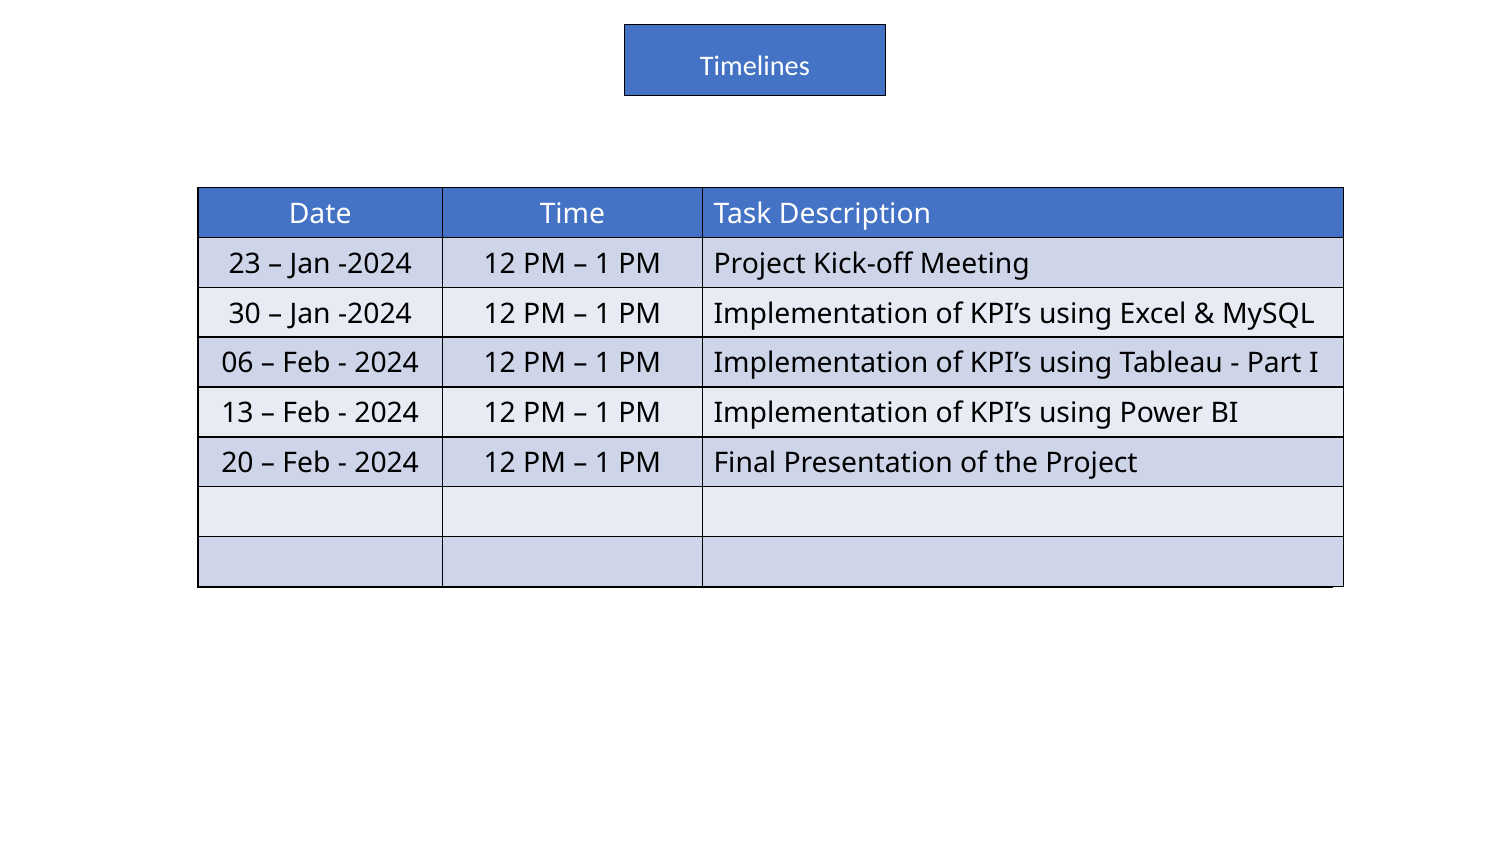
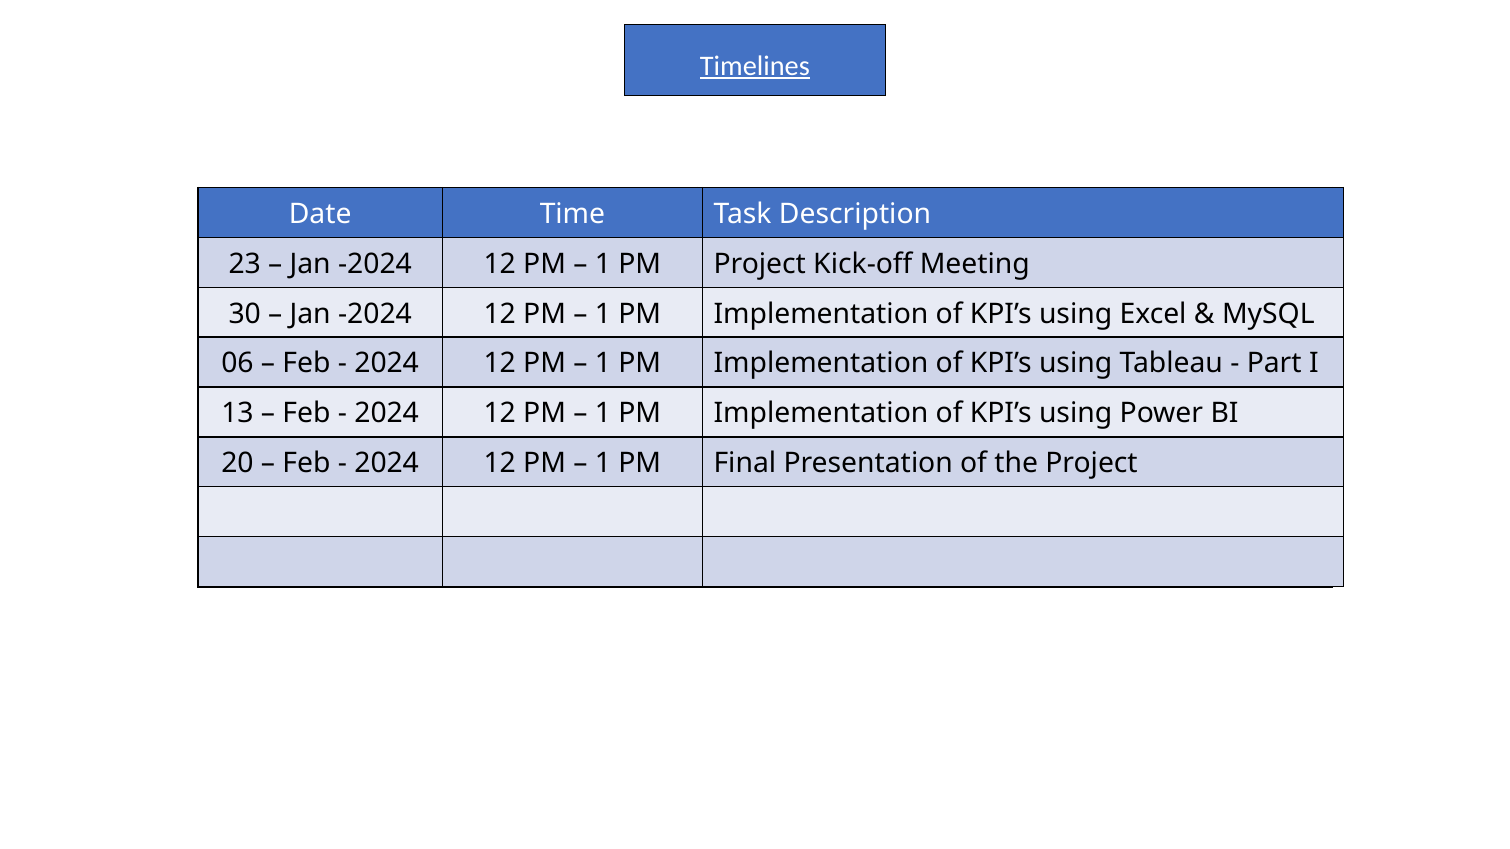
Timelines underline: none -> present (755, 66)
